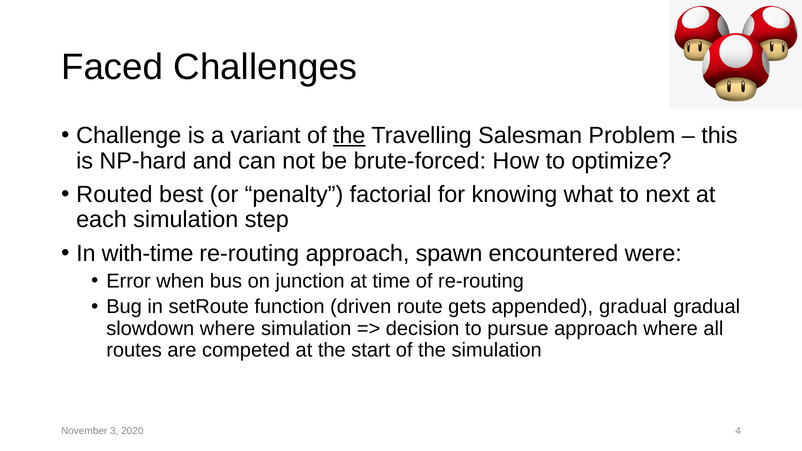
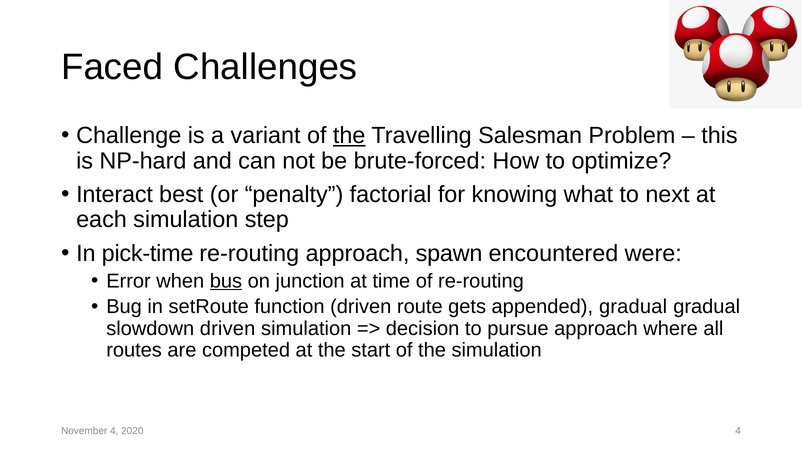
Routed: Routed -> Interact (115, 194)
with-time: with-time -> pick-time (148, 253)
bus underline: none -> present (226, 281)
slowdown where: where -> driven (228, 328)
November 3: 3 -> 4 (114, 431)
